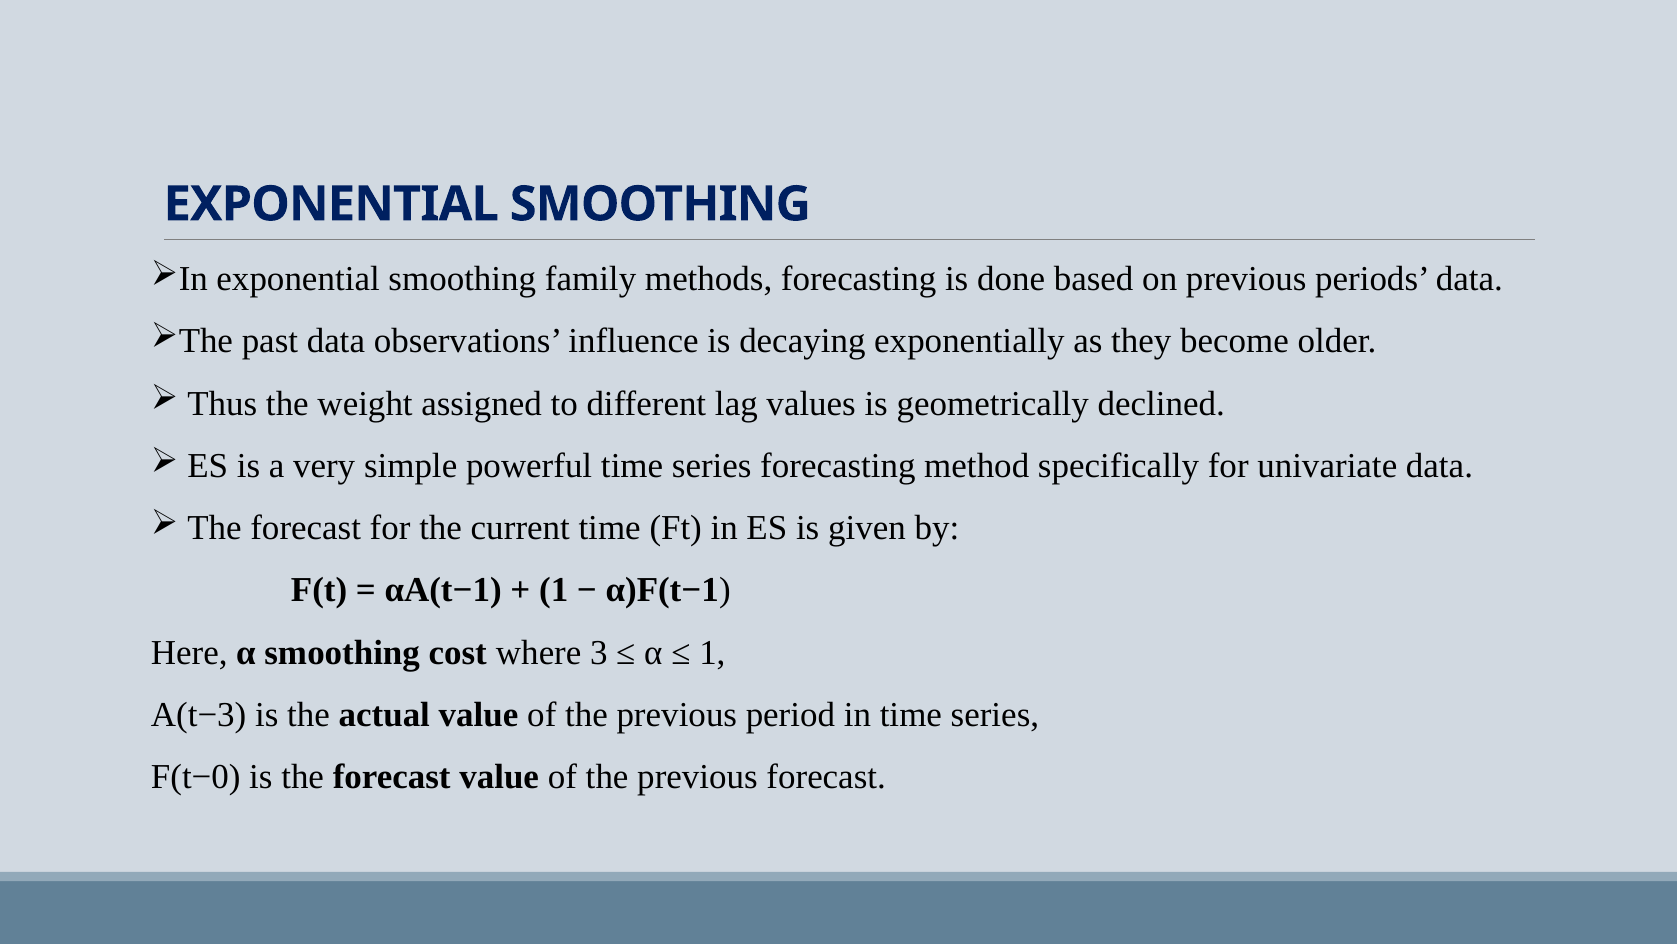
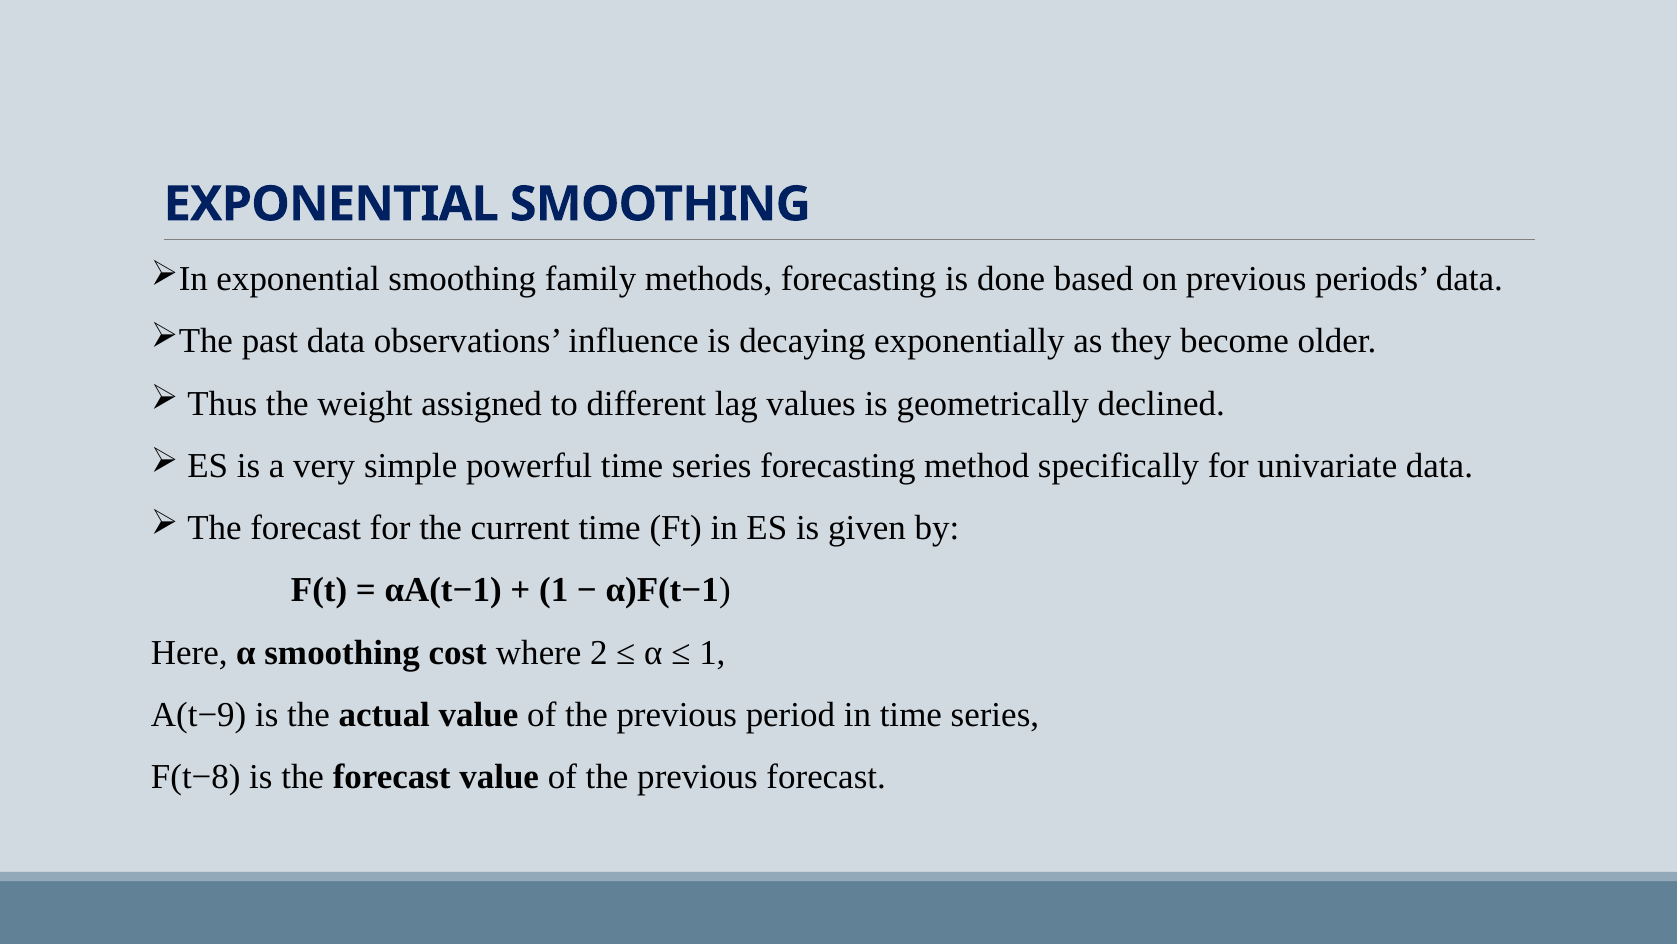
3: 3 -> 2 (599, 652)
A(t−3: A(t−3 -> A(t−9 (199, 714)
F(t−0: F(t−0 -> F(t−8 (196, 776)
